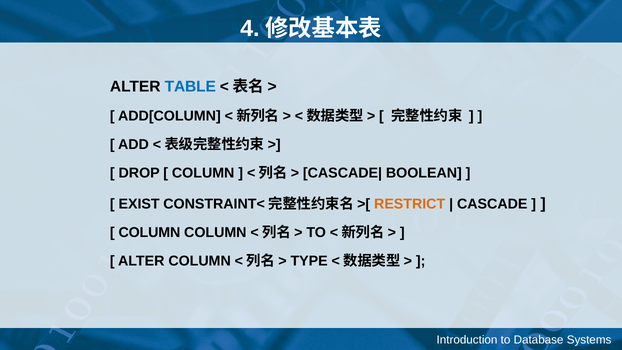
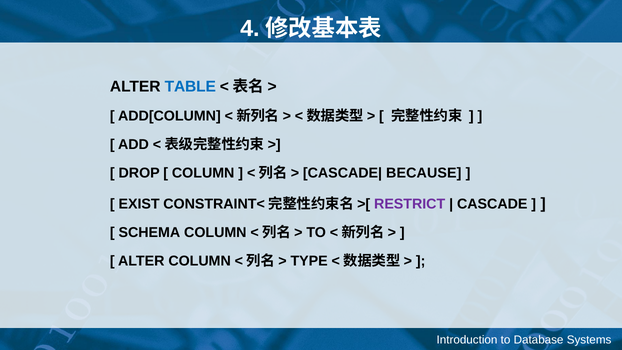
BOOLEAN: BOOLEAN -> BECAUSE (424, 173)
RESTRICT colour: orange -> purple (410, 204)
COLUMN: COLUMN -> SCHEMA (149, 233)
